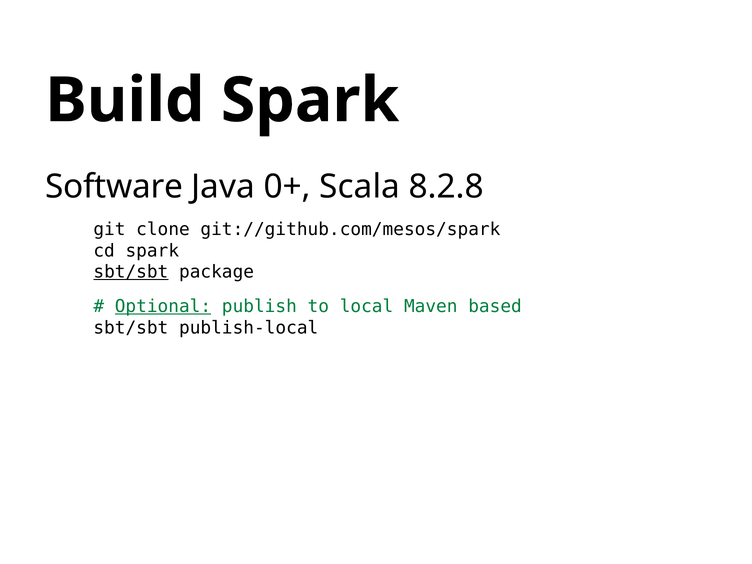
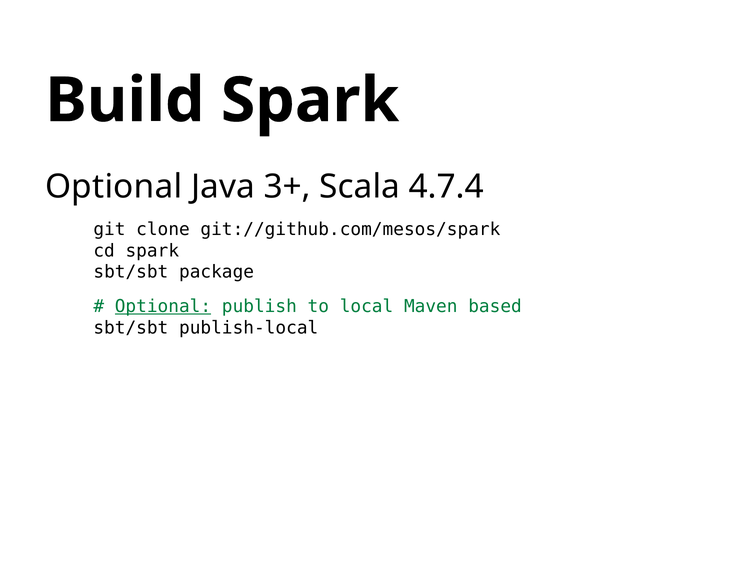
Software: Software -> Optional (114, 187)
0+: 0+ -> 3+ (287, 187)
8.2.8: 8.2.8 -> 4.7.4 (446, 187)
sbt/sbt underline: present -> none (131, 272)
